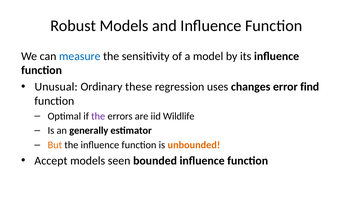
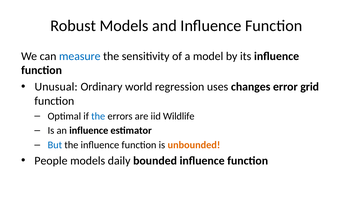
these: these -> world (139, 87)
find: find -> grid (310, 87)
the colour: purple -> blue (98, 116)
an generally: generally -> influence (89, 130)
But colour: orange -> blue (55, 145)
Accept: Accept -> People (51, 160)
seen: seen -> daily (119, 160)
